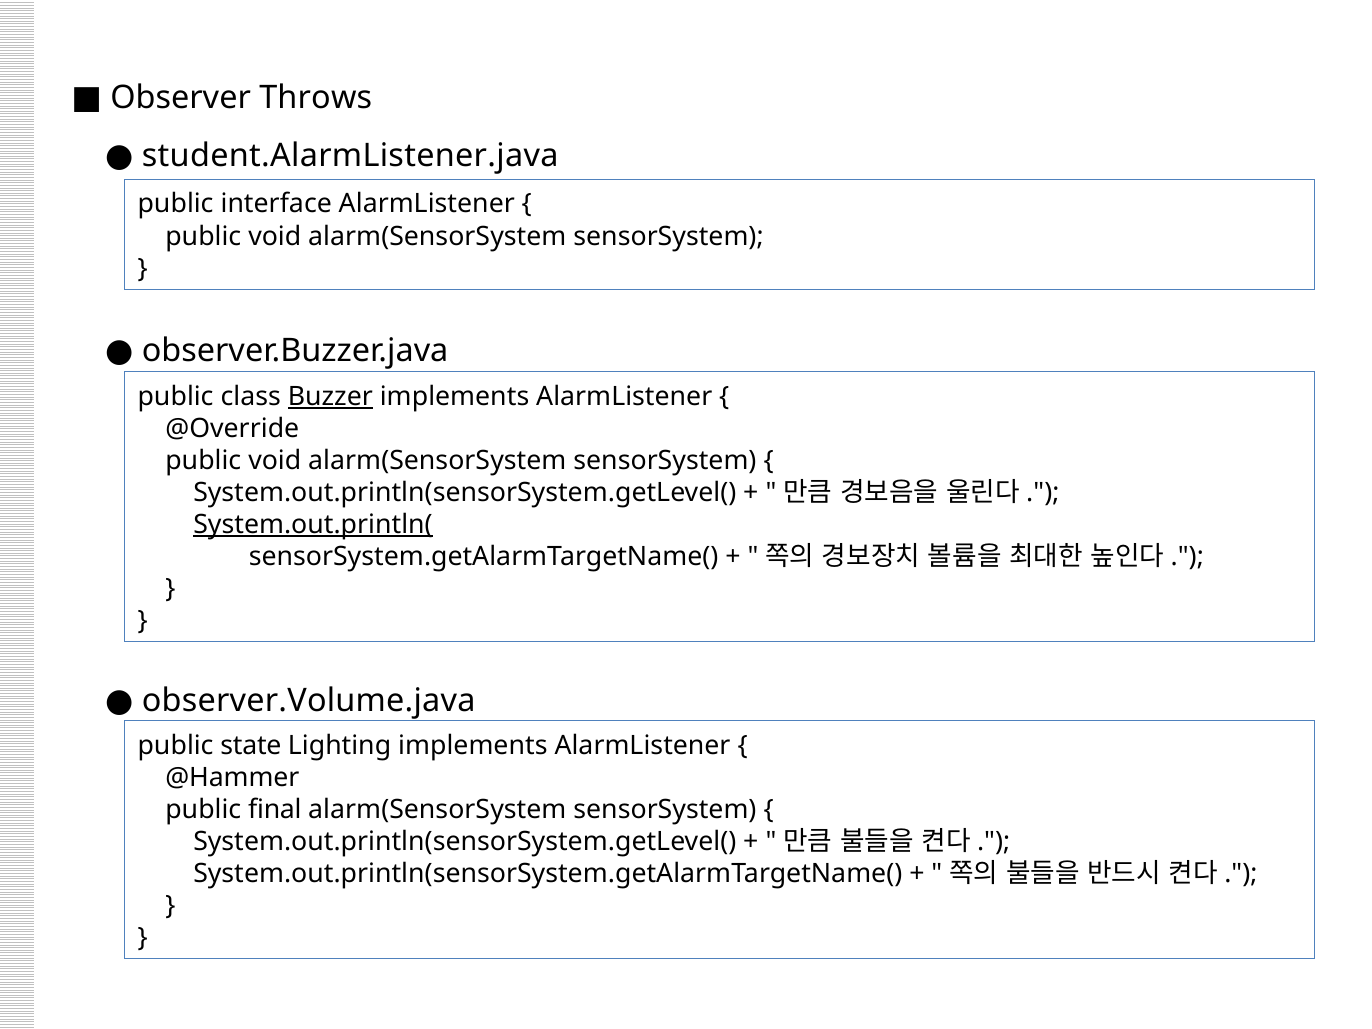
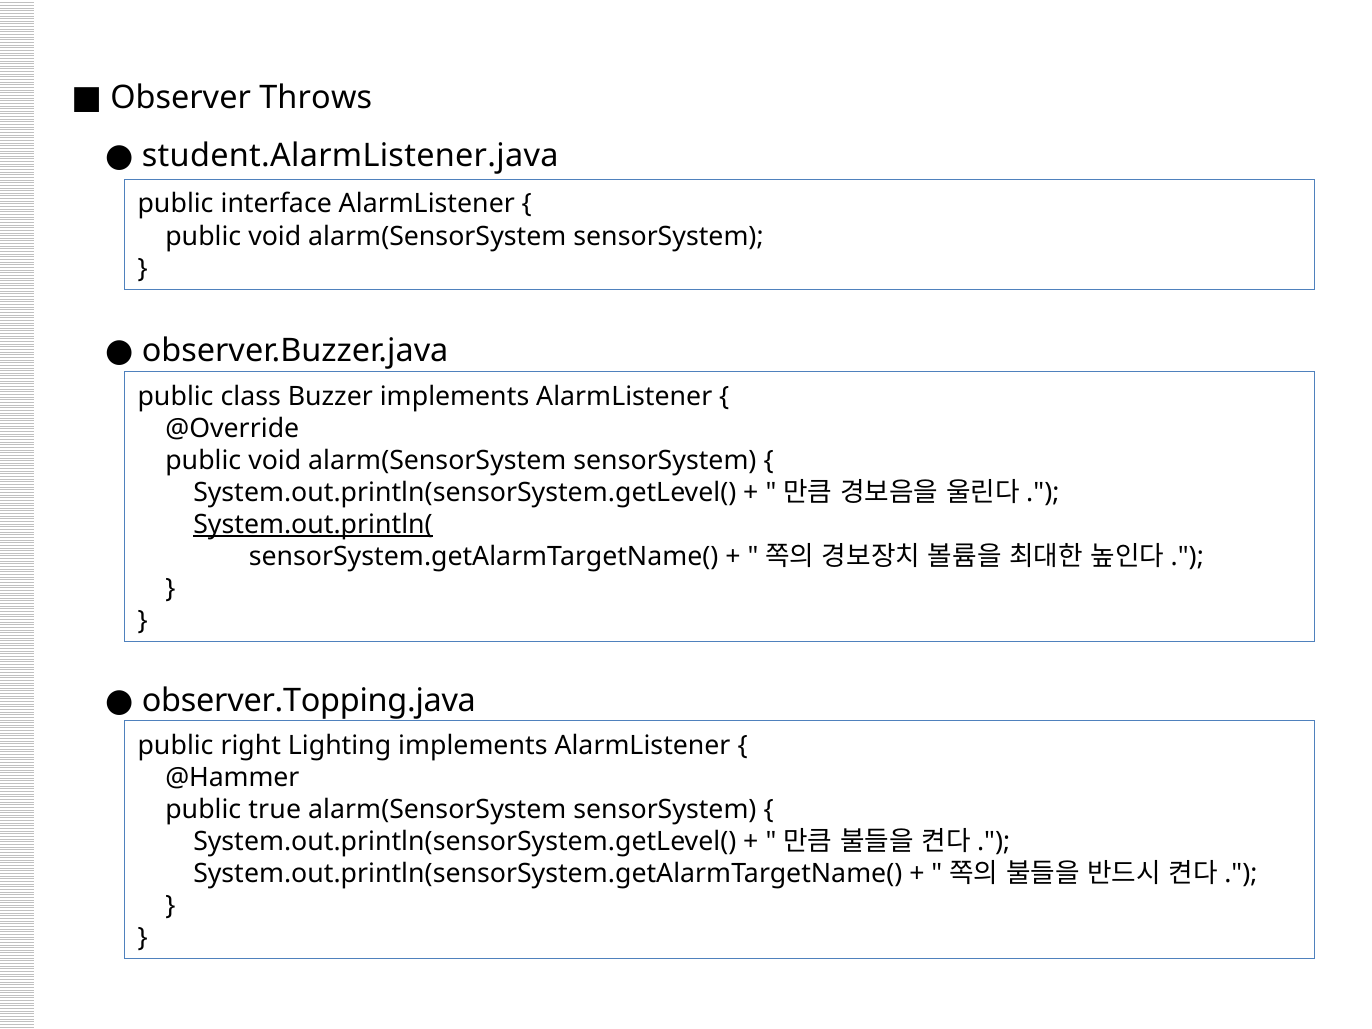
Buzzer underline: present -> none (330, 396)
observer.Volume.java: observer.Volume.java -> observer.Topping.java (309, 701)
state: state -> right (251, 745)
final: final -> true (275, 809)
